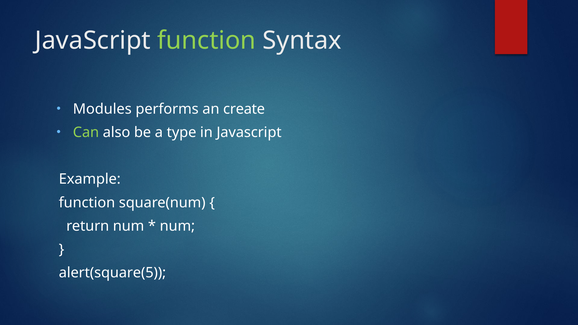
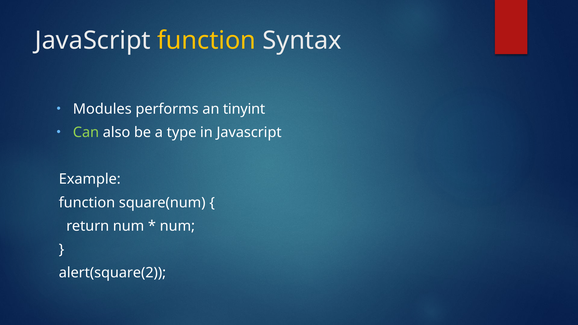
function colour: light green -> yellow (207, 41)
create: create -> tinyint (244, 109)
alert(square(5: alert(square(5 -> alert(square(2 (112, 273)
